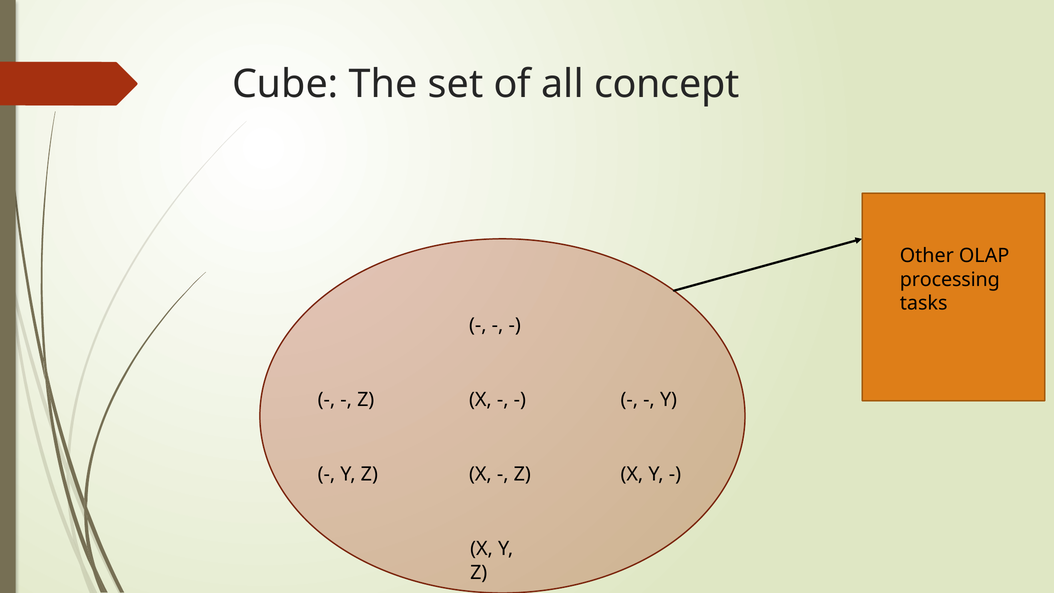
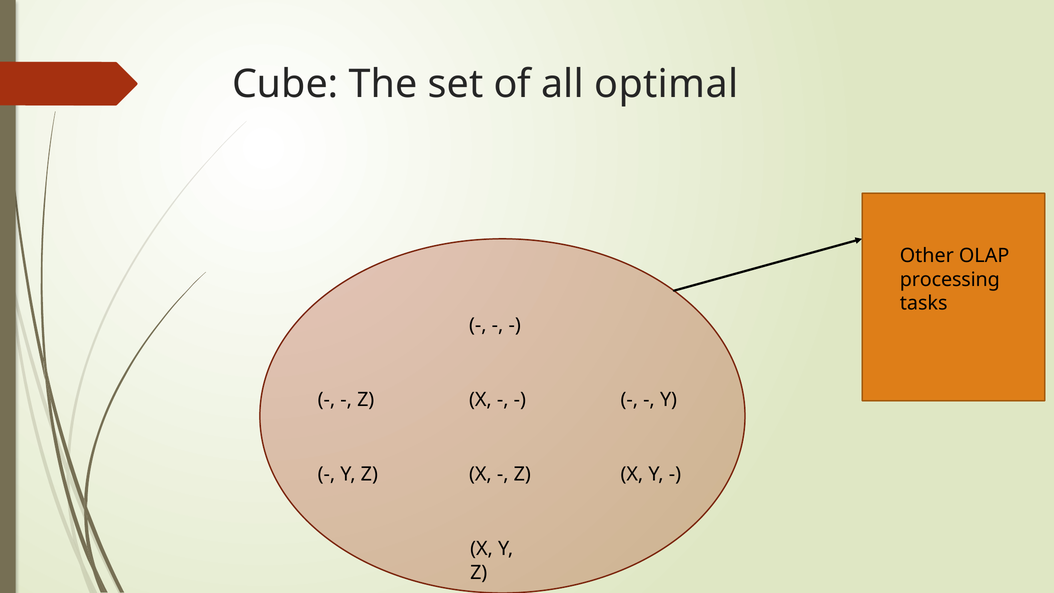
concept: concept -> optimal (666, 84)
